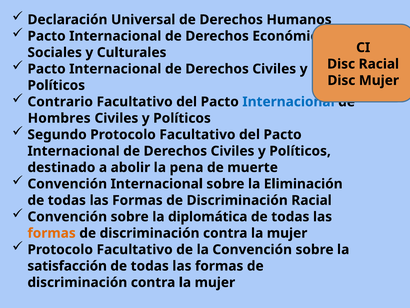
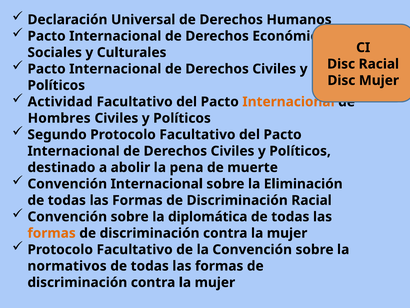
Contrario: Contrario -> Actividad (60, 102)
Internacional colour: blue -> orange (288, 102)
satisfacción: satisfacción -> normativos (67, 266)
